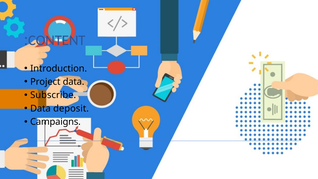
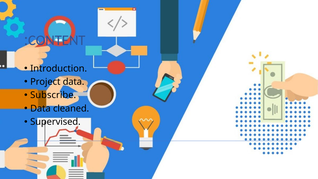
deposit: deposit -> cleaned (71, 108)
Campaigns: Campaigns -> Supervised (55, 122)
